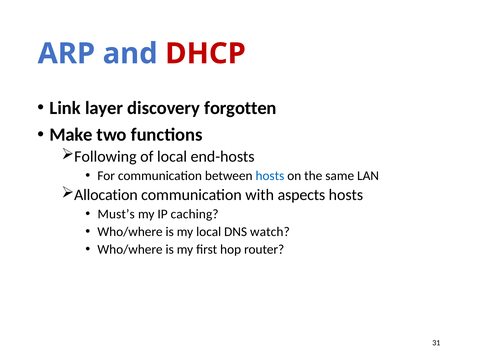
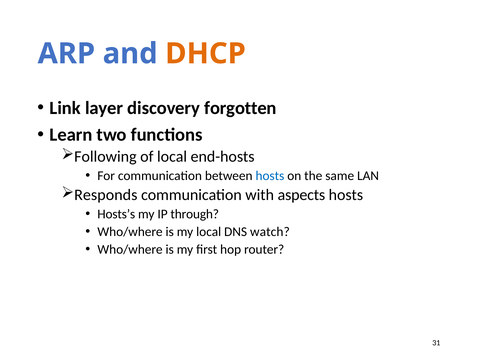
DHCP colour: red -> orange (205, 54)
Make: Make -> Learn (71, 134)
Allocation: Allocation -> Responds (106, 195)
Must’s: Must’s -> Hosts’s (116, 214)
caching: caching -> through (195, 214)
